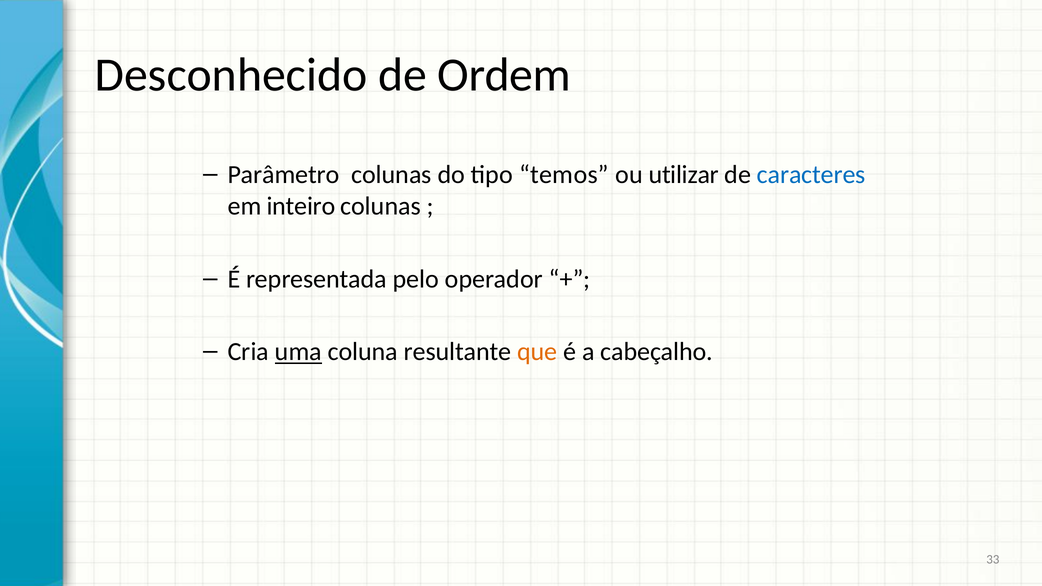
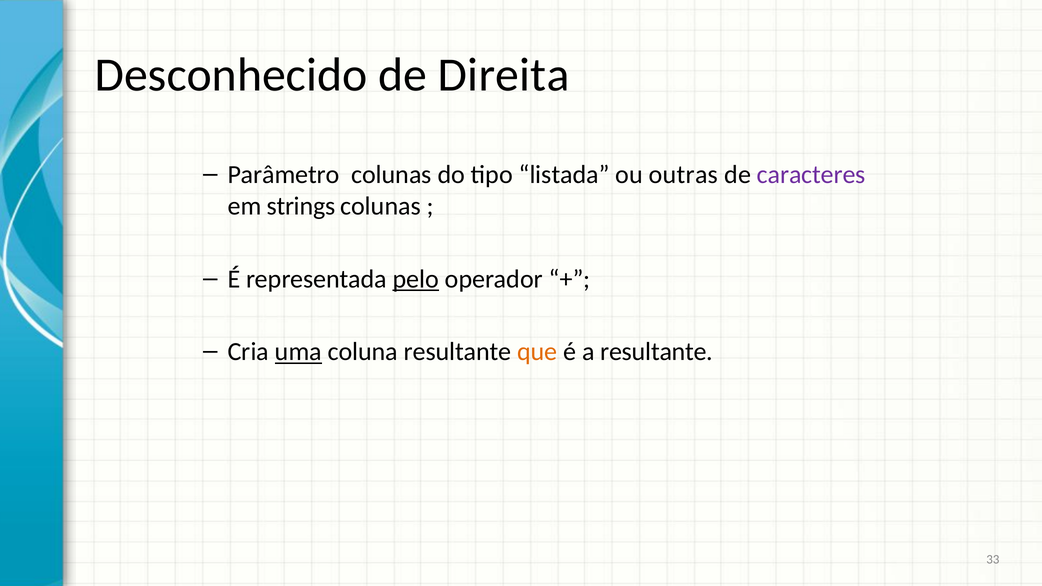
Ordem: Ordem -> Direita (504, 75)
temos: temos -> listada (564, 175)
utilizar: utilizar -> outras (683, 175)
caracteres colour: blue -> purple (811, 175)
inteiro: inteiro -> strings (301, 206)
pelo underline: none -> present (416, 279)
a cabeçalho: cabeçalho -> resultante (657, 352)
